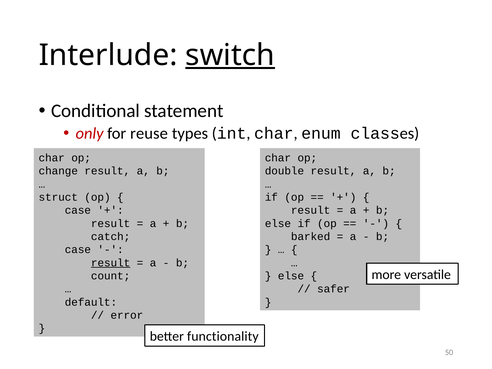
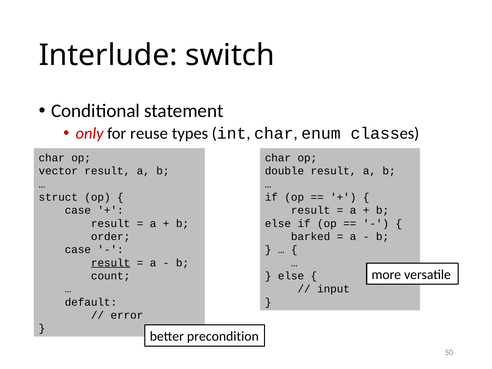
switch underline: present -> none (230, 55)
change: change -> vector (58, 171)
catch: catch -> order (111, 237)
safer: safer -> input (333, 289)
functionality: functionality -> precondition (223, 336)
